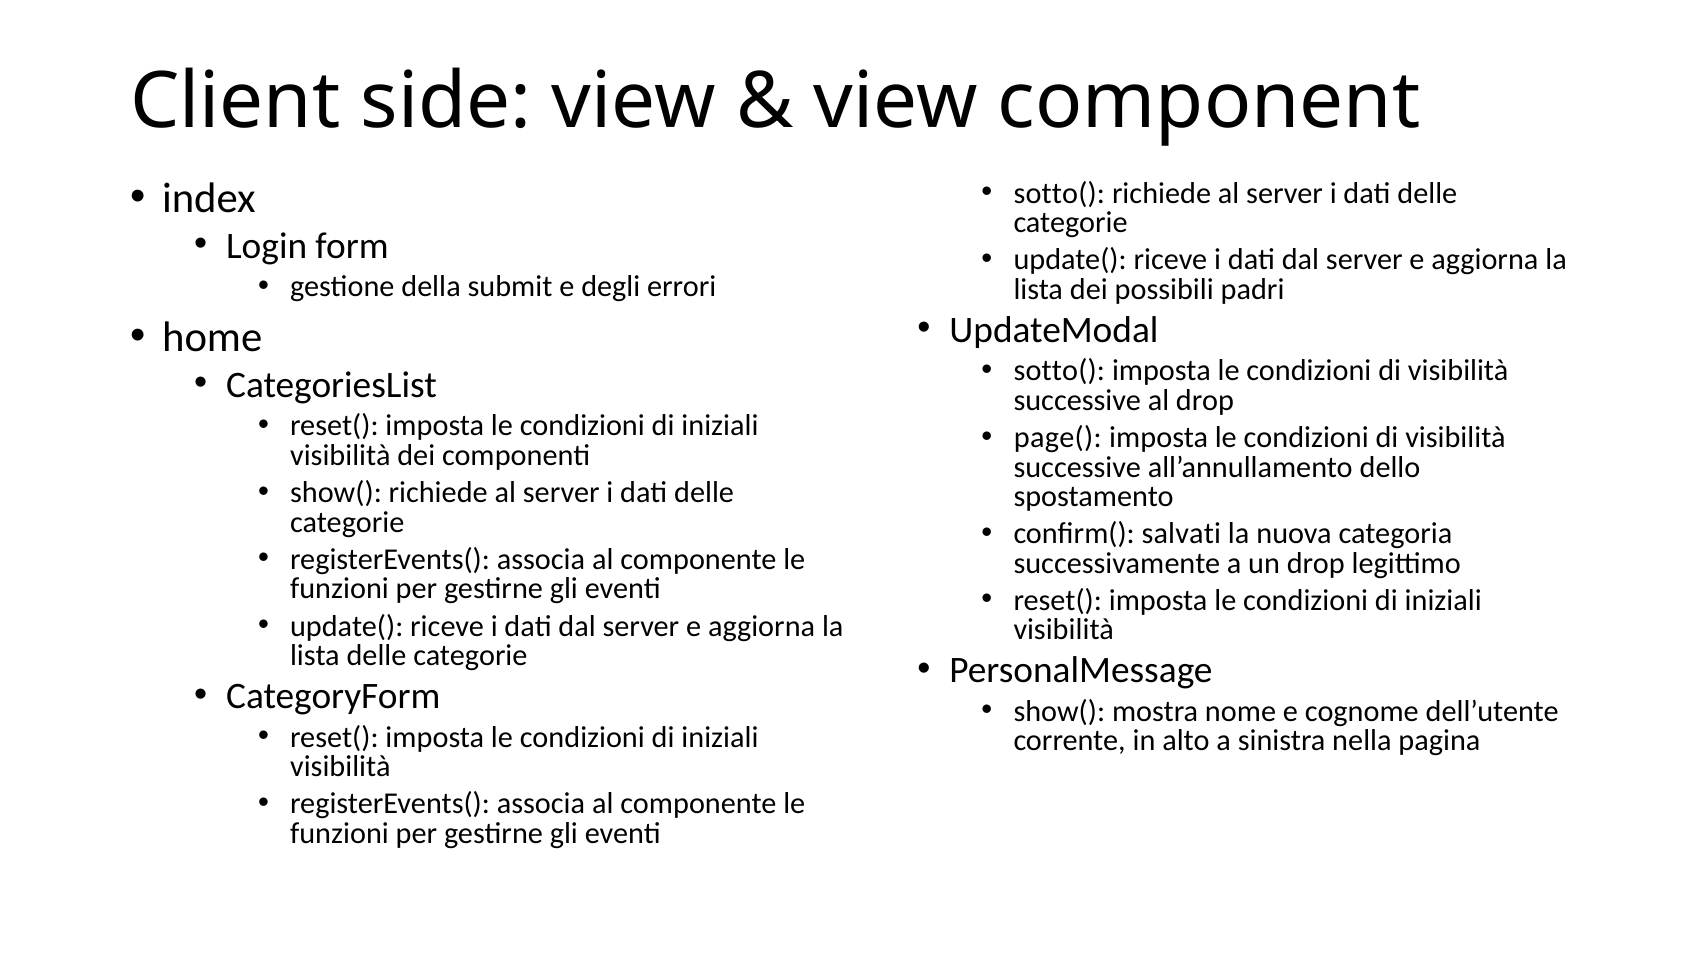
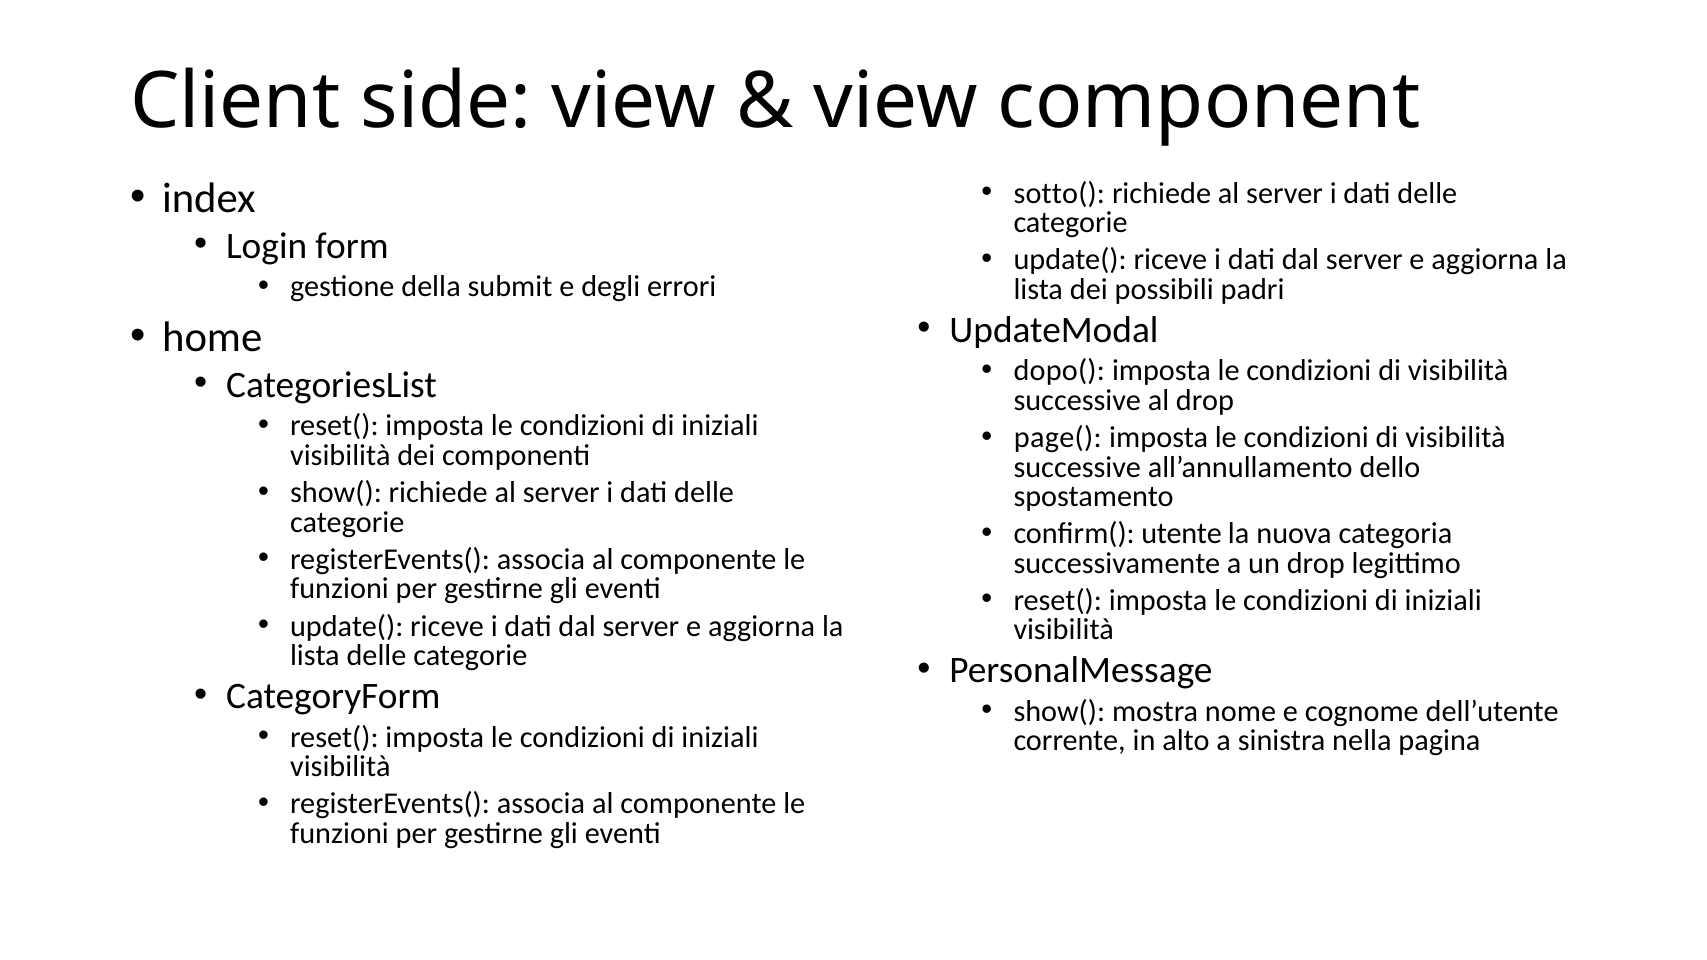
sotto(: sotto( -> dopo( (1059, 371)
salvati: salvati -> utente (1182, 534)
